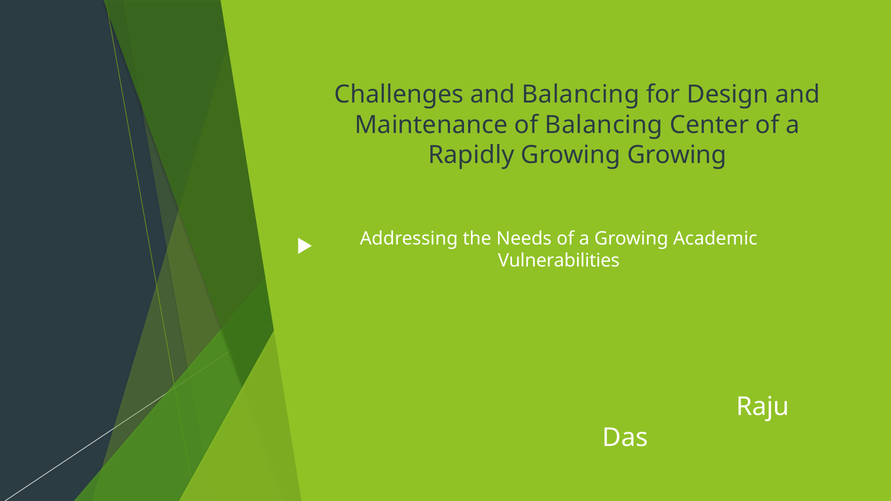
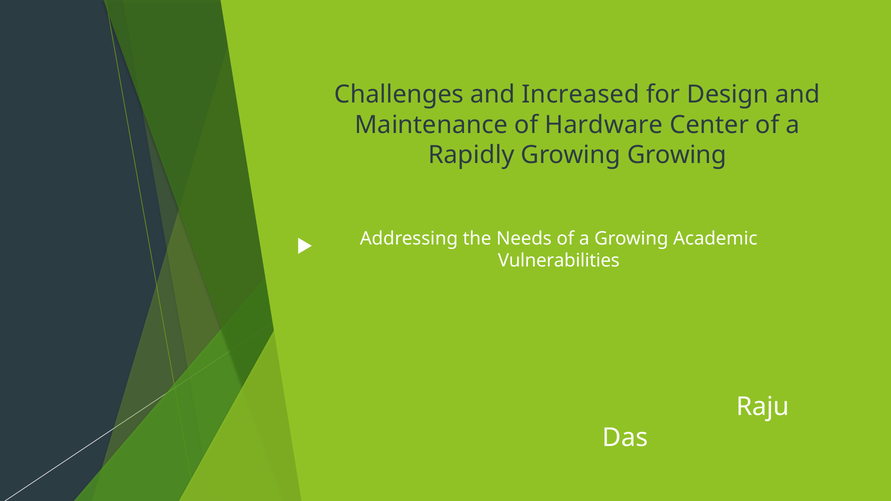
and Balancing: Balancing -> Increased (581, 95)
of Balancing: Balancing -> Hardware (604, 125)
